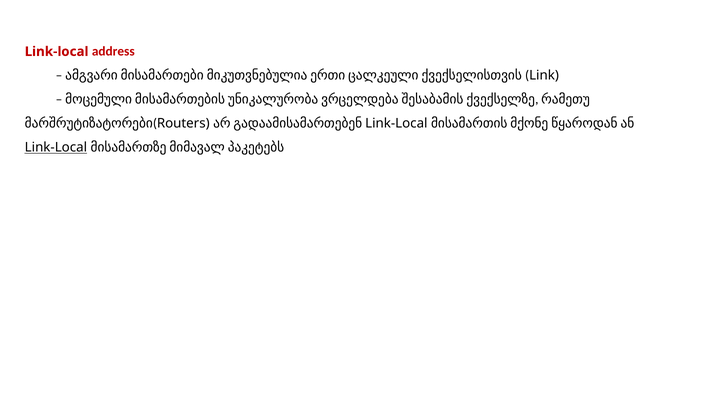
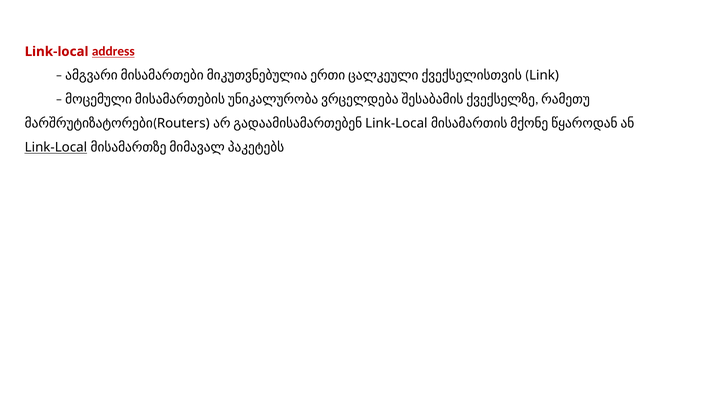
address underline: none -> present (113, 52)
